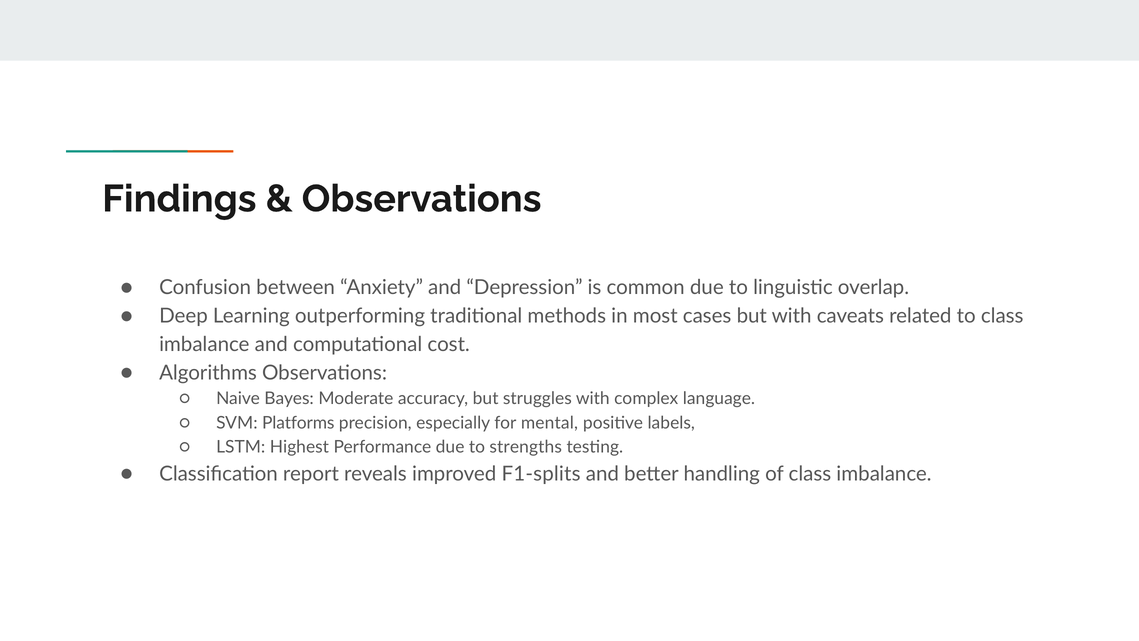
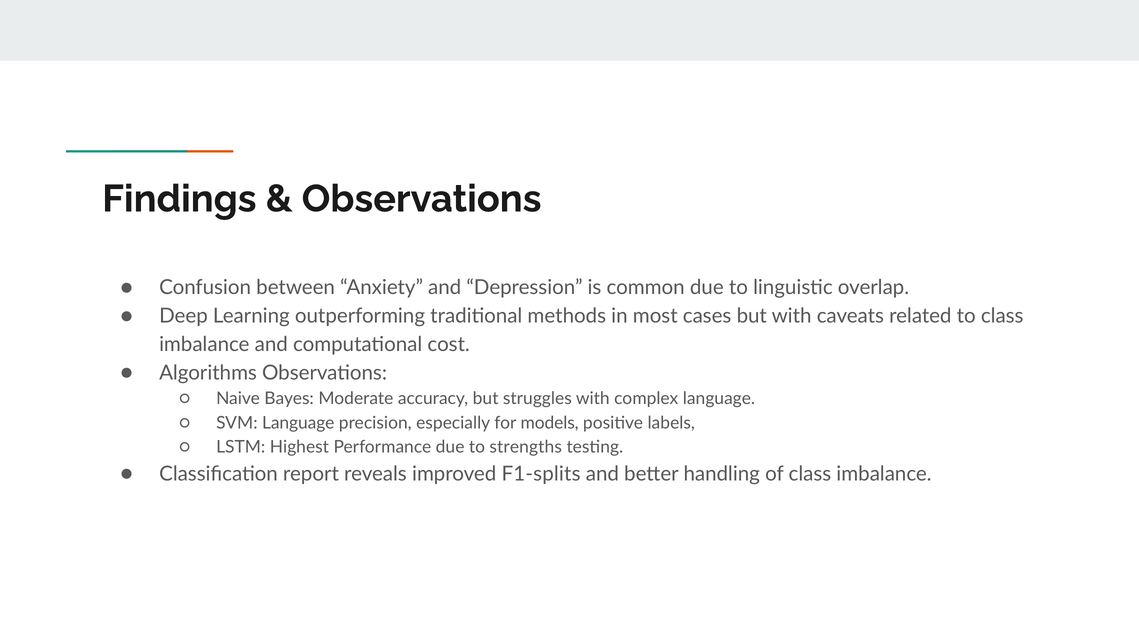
SVM Platforms: Platforms -> Language (298, 423)
mental: mental -> models (550, 423)
